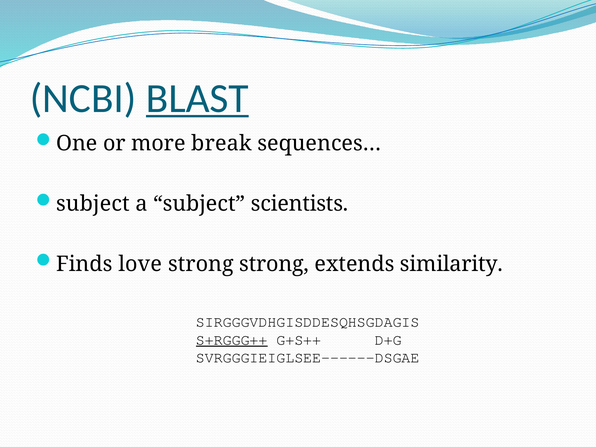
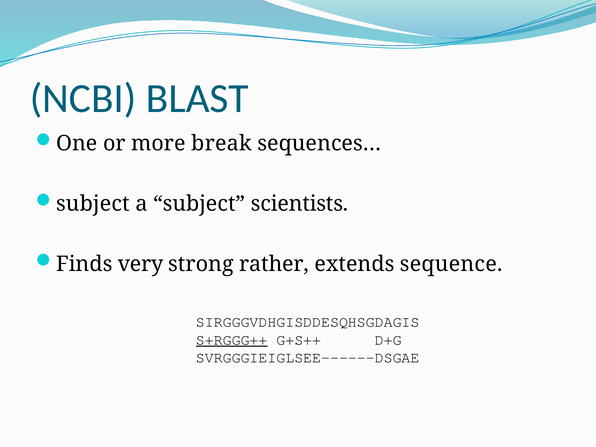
BLAST underline: present -> none (197, 98)
love: love -> very (140, 264)
strong strong: strong -> rather (274, 264)
similarity: similarity -> sequence (451, 264)
